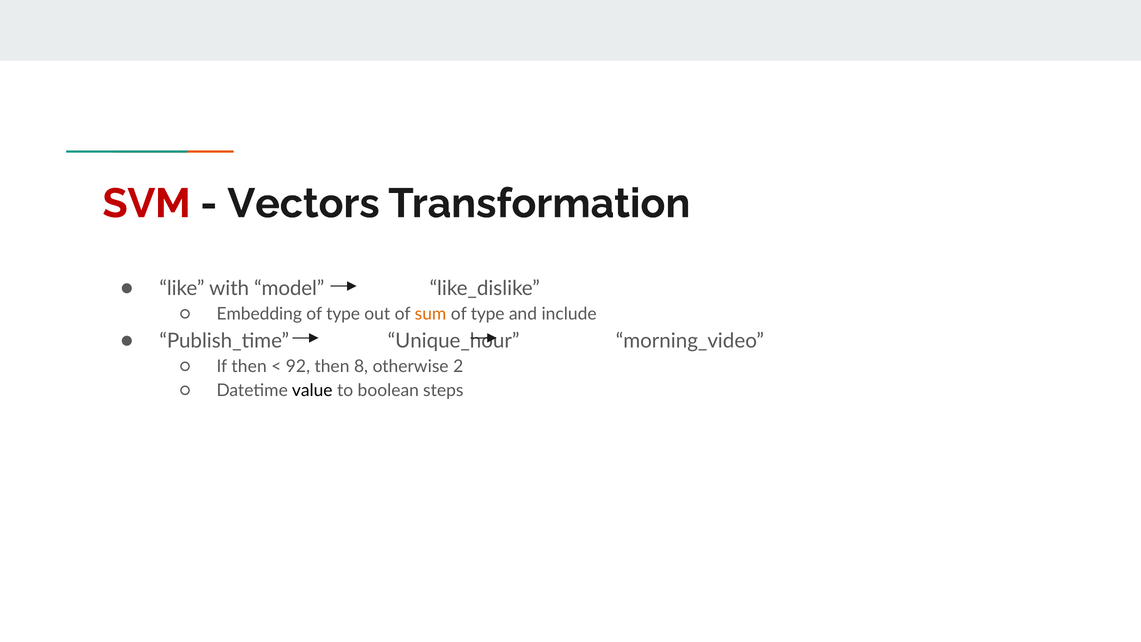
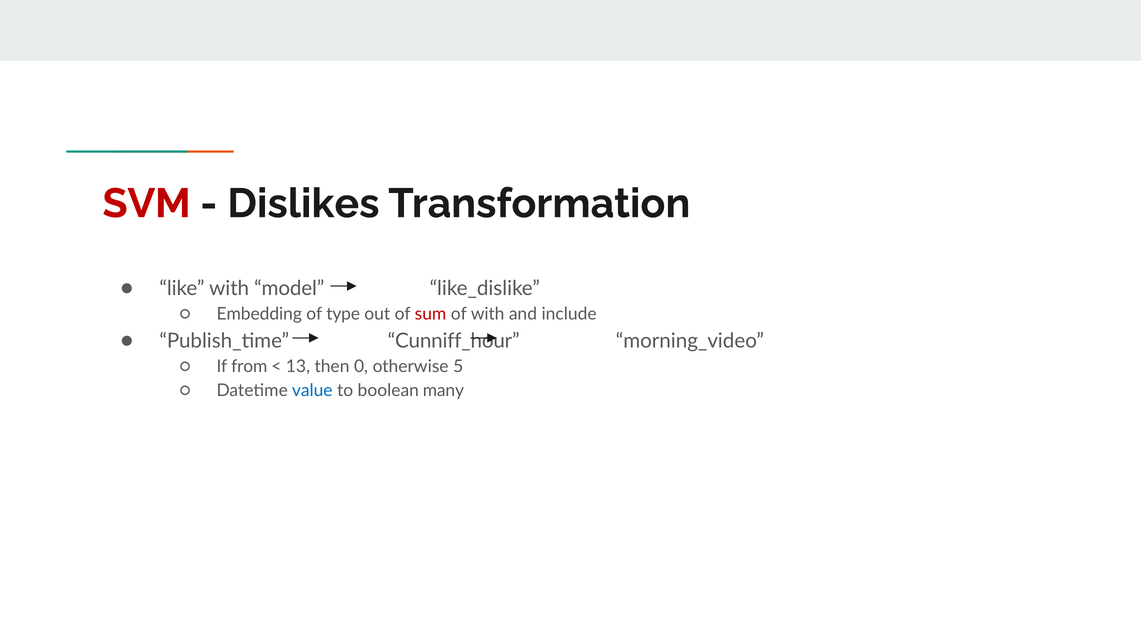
Vectors: Vectors -> Dislikes (303, 204)
sum colour: orange -> red (430, 314)
type: type -> with (488, 314)
Unique_hour: Unique_hour -> Cunniff_hour (454, 341)
If then: then -> from (249, 367)
92: 92 -> 13 (298, 367)
8: 8 -> 0 (361, 367)
2: 2 -> 5 (458, 367)
value colour: black -> blue (312, 391)
steps: steps -> many (443, 391)
